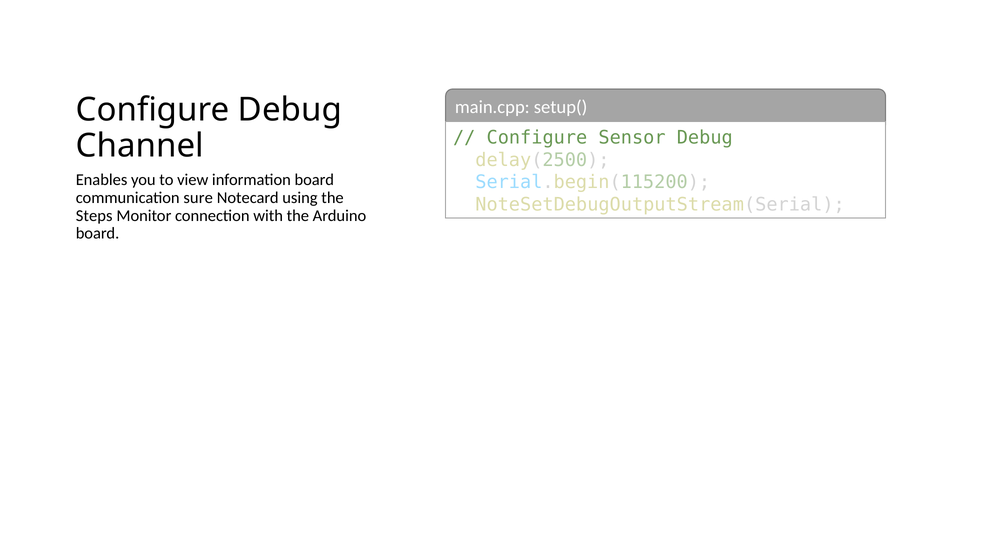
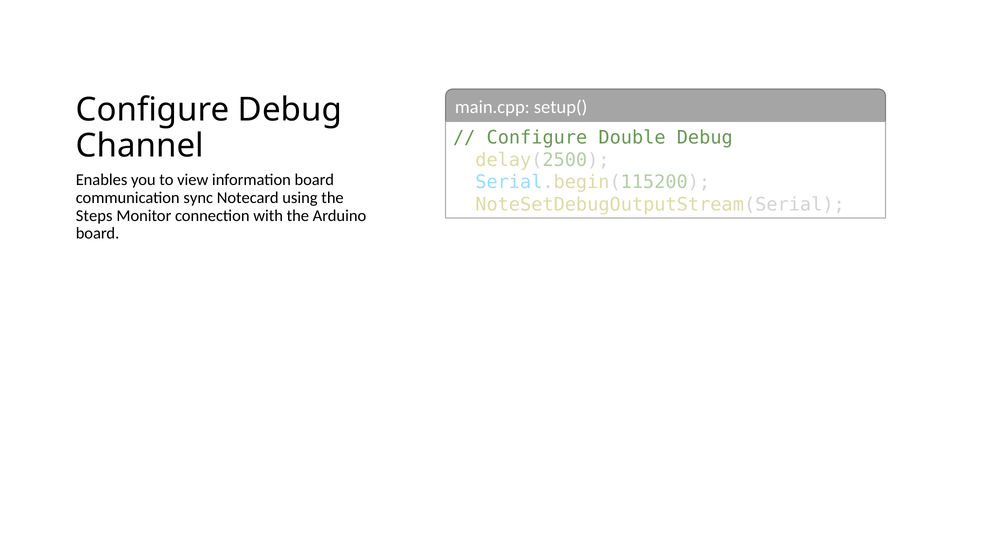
Sensor: Sensor -> Double (632, 138)
sure: sure -> sync (198, 198)
